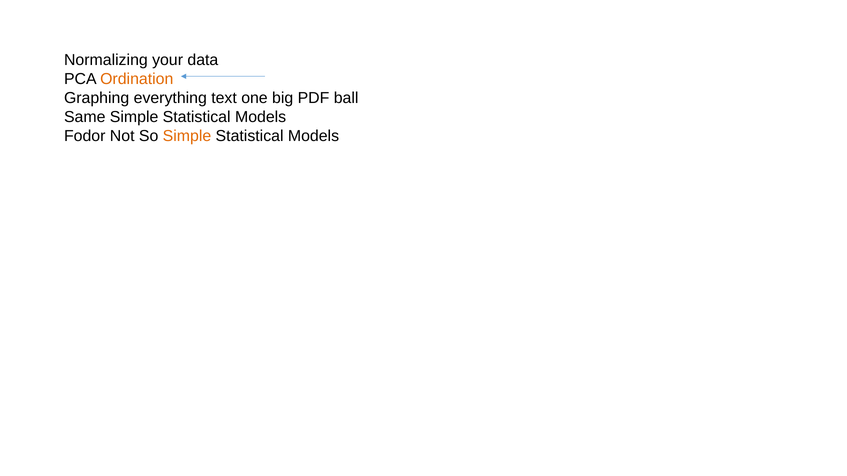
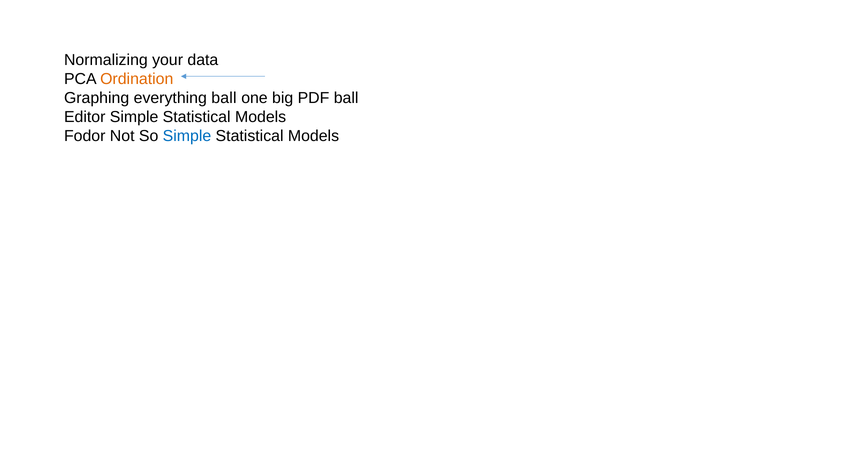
everything text: text -> ball (224, 98)
Same: Same -> Editor (85, 117)
Simple colour: orange -> blue (187, 136)
